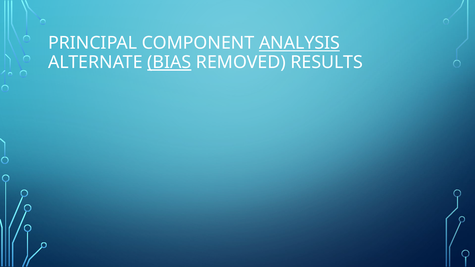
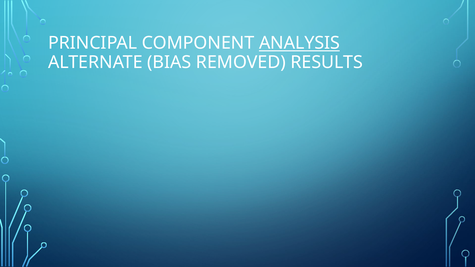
BIAS underline: present -> none (169, 62)
